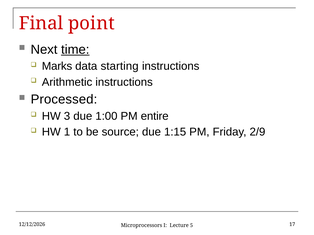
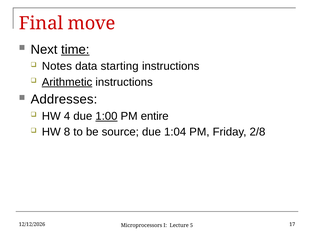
point: point -> move (92, 23)
Marks: Marks -> Notes (57, 66)
Arithmetic underline: none -> present (67, 82)
Processed: Processed -> Addresses (64, 100)
3: 3 -> 4 (67, 116)
1:00 underline: none -> present (106, 116)
1: 1 -> 8 (67, 132)
1:15: 1:15 -> 1:04 (175, 132)
2/9: 2/9 -> 2/8 (257, 132)
